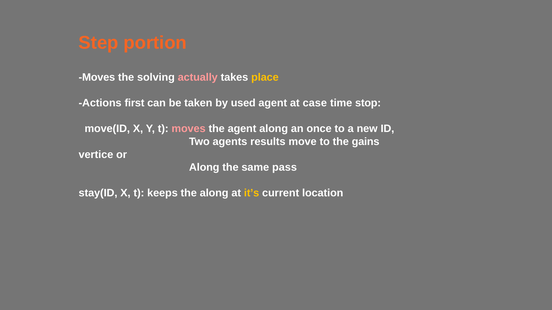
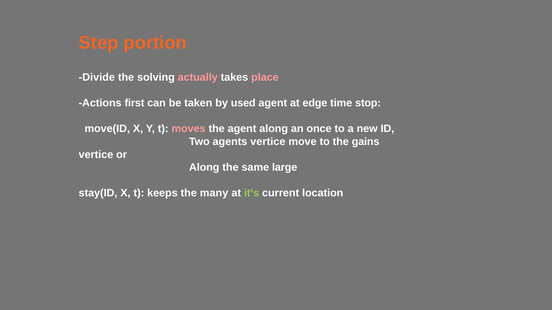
Moves: Moves -> Divide (97, 77)
place colour: yellow -> pink (265, 77)
case: case -> edge (315, 103)
agents results: results -> vertice (268, 142)
pass: pass -> large (285, 168)
the along: along -> many (214, 193)
it’s colour: yellow -> light green (252, 193)
